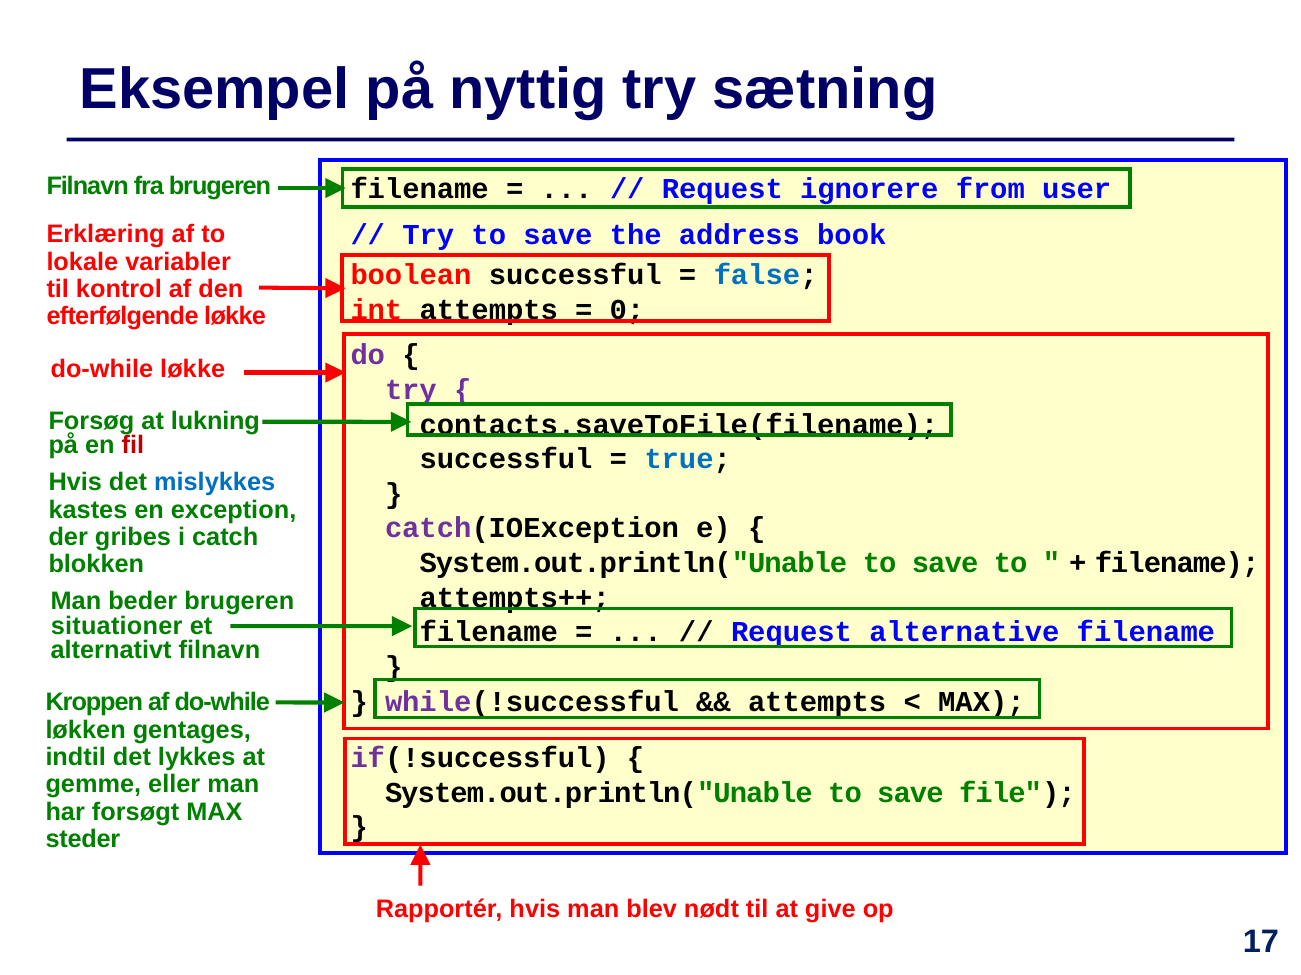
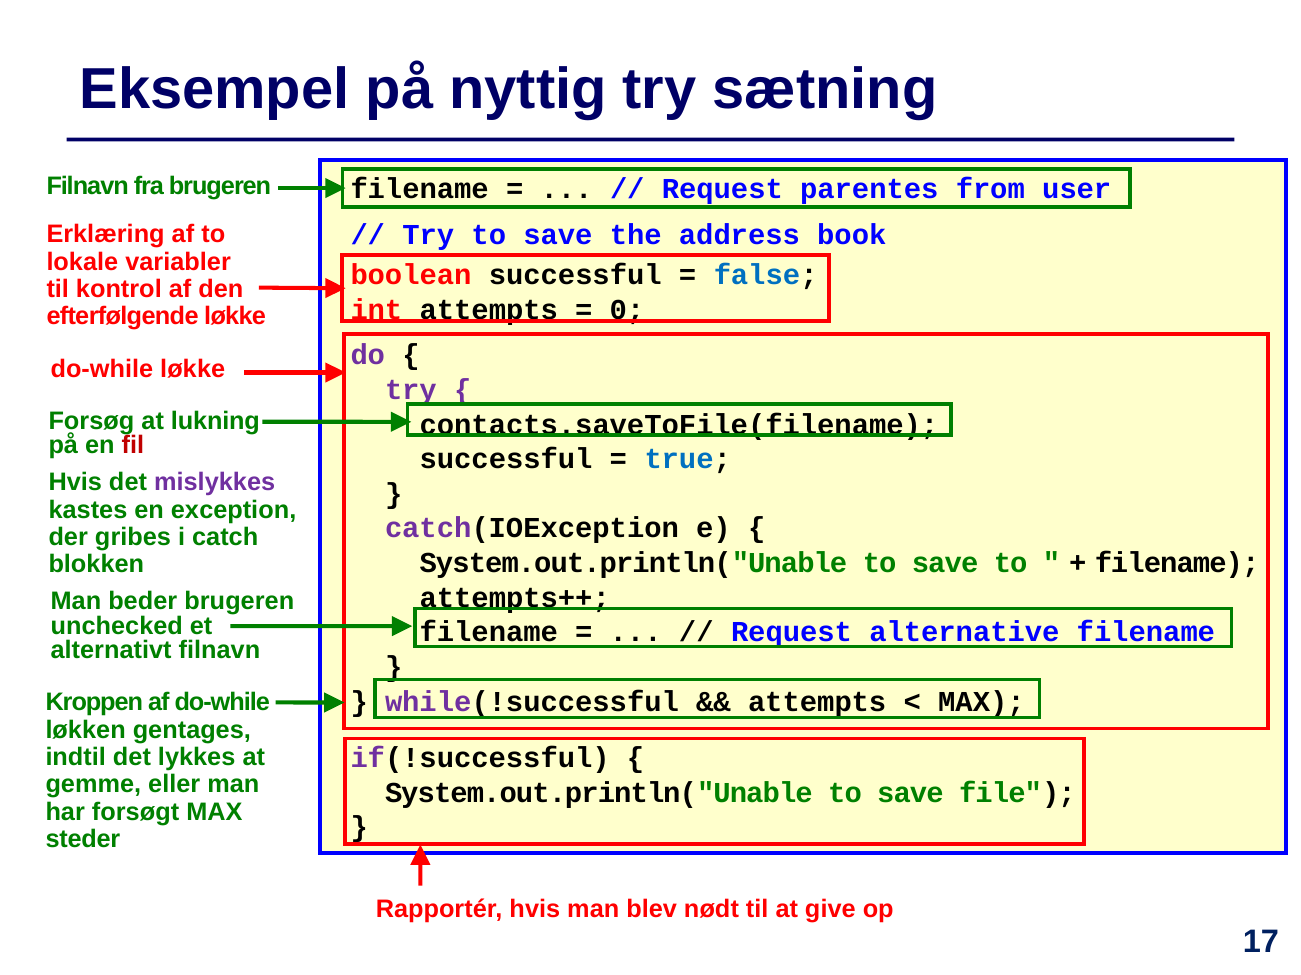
ignorere: ignorere -> parentes (869, 190)
mislykkes colour: blue -> purple (215, 483)
situationer: situationer -> unchecked (117, 626)
